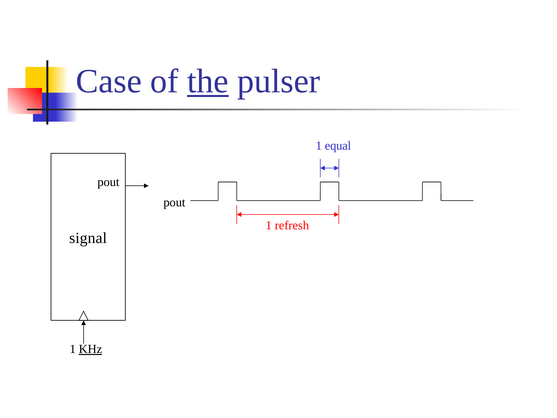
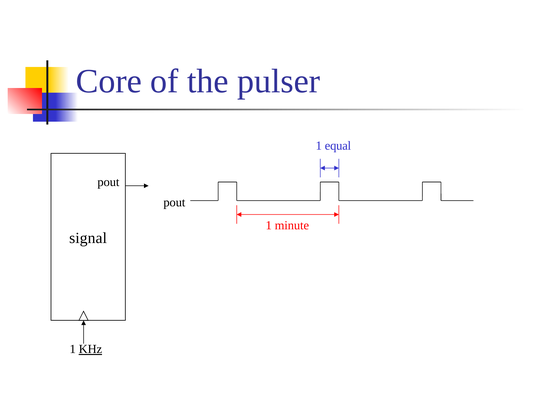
Case: Case -> Core (109, 81)
the underline: present -> none (208, 81)
refresh: refresh -> minute (292, 225)
